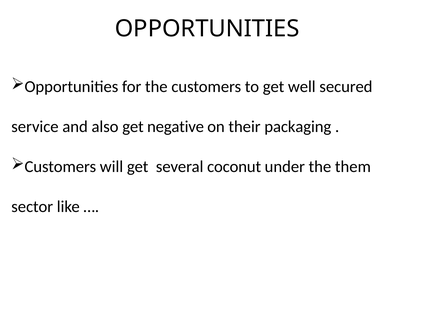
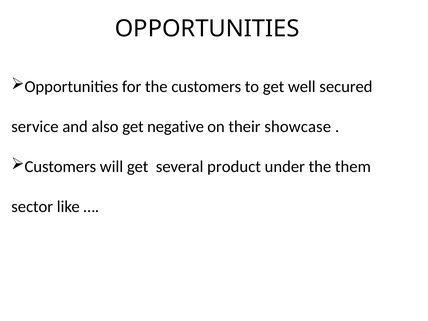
packaging: packaging -> showcase (298, 127)
coconut: coconut -> product (234, 167)
